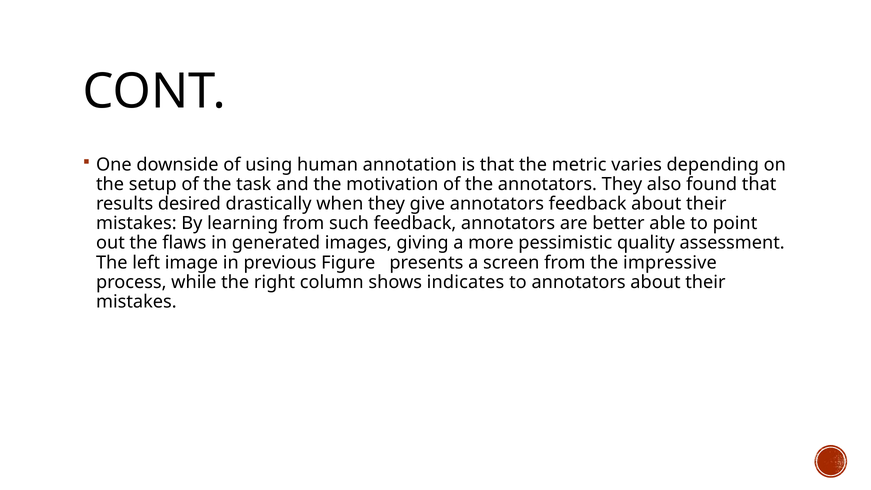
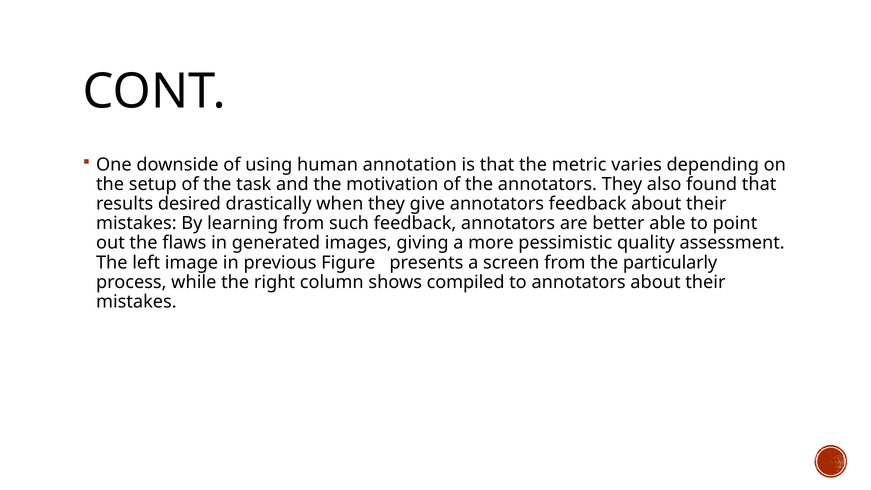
impressive: impressive -> particularly (670, 263)
indicates: indicates -> compiled (466, 282)
